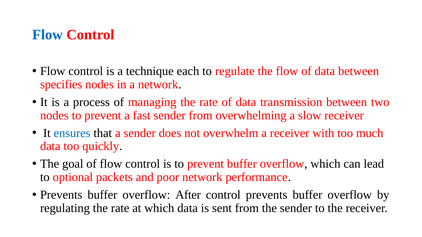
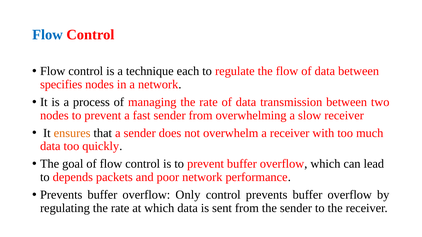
ensures colour: blue -> orange (72, 133)
optional: optional -> depends (73, 177)
After: After -> Only (188, 195)
